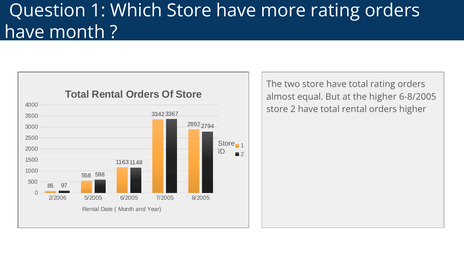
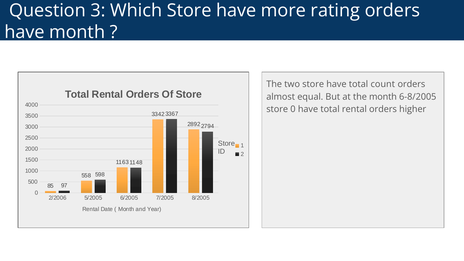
Question 1: 1 -> 3 (98, 11)
total rating: rating -> count (383, 84)
the higher: higher -> month (383, 97)
store 2: 2 -> 0 (293, 109)
